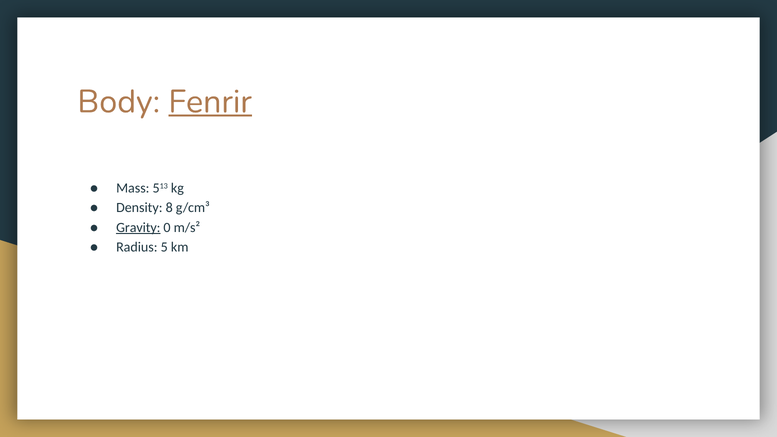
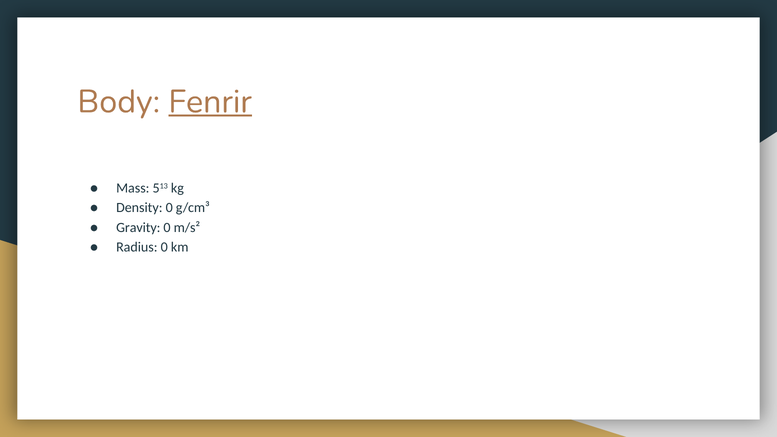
Density 8: 8 -> 0 (169, 208)
Gravity underline: present -> none (138, 227)
Radius 5: 5 -> 0 (164, 247)
